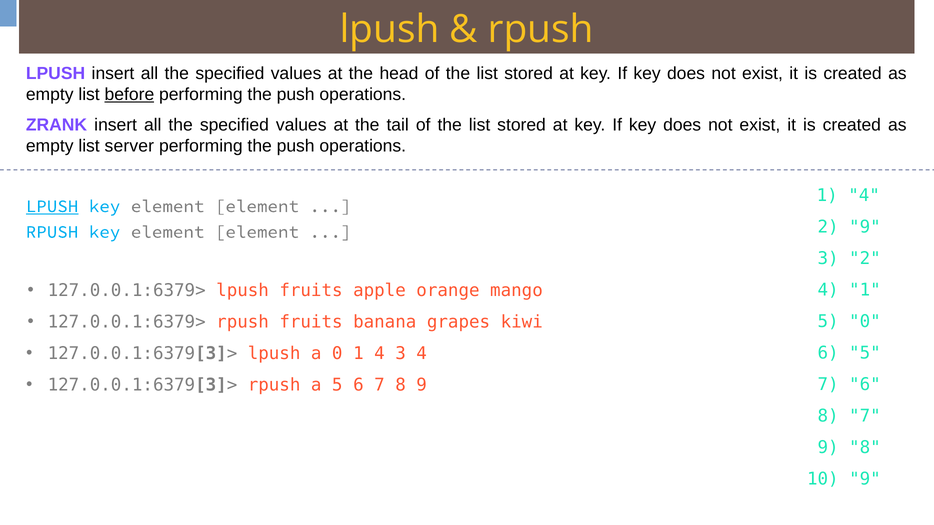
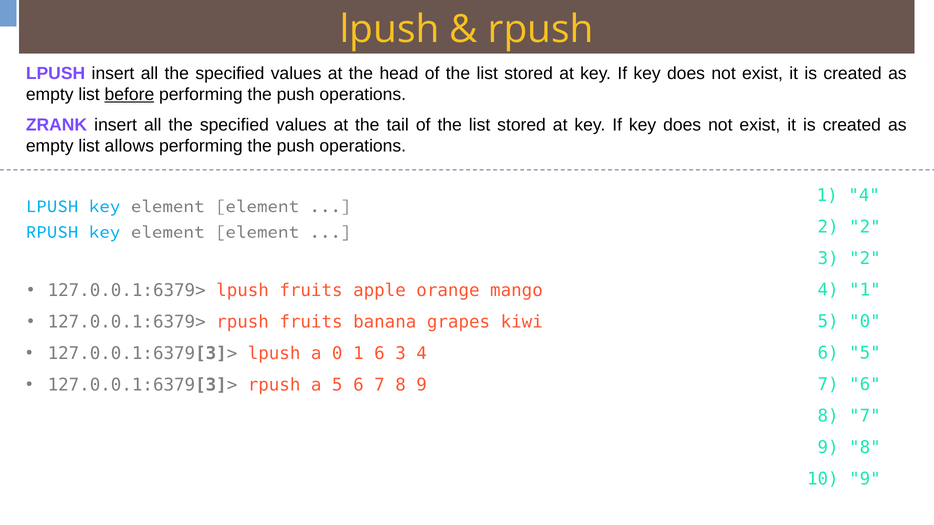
server: server -> allows (129, 146)
LPUSH underline: present -> none (52, 206)
2 9: 9 -> 2 (865, 227)
0 1 4: 4 -> 6 (379, 354)
